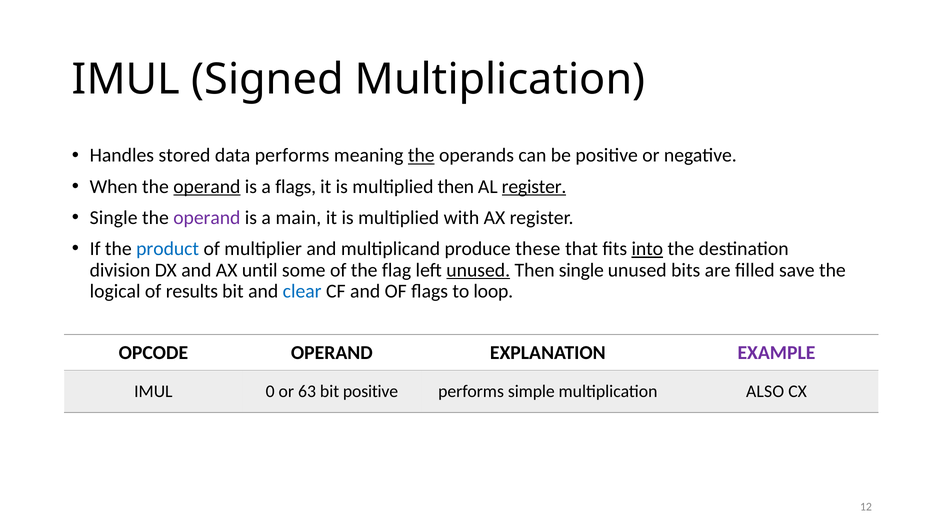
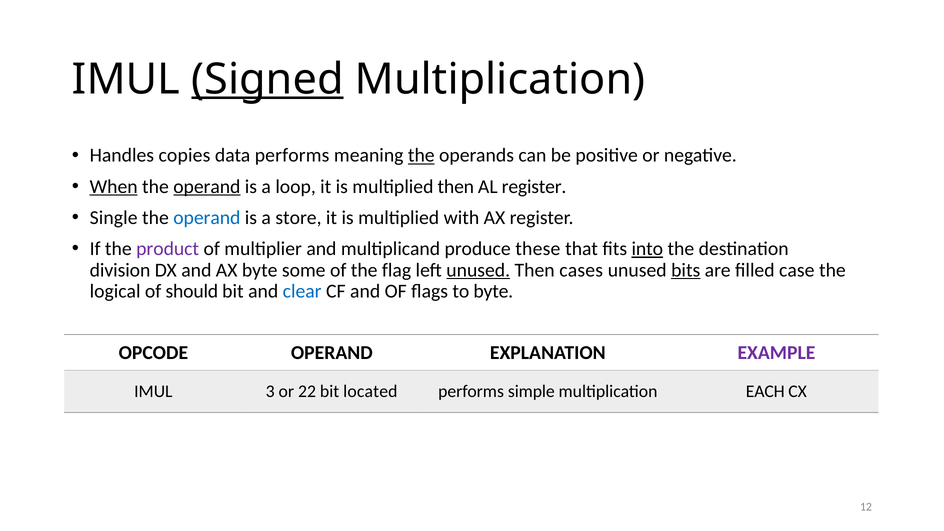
Signed underline: none -> present (268, 79)
stored: stored -> copies (184, 155)
When underline: none -> present (114, 187)
a flags: flags -> loop (296, 187)
register underline: present -> none (534, 187)
operand colour: purple -> blue (207, 218)
main: main -> store (298, 218)
product colour: blue -> purple (168, 249)
AX until: until -> byte (260, 270)
Then single: single -> cases (581, 270)
bits underline: none -> present (686, 270)
save: save -> case (797, 270)
results: results -> should (192, 291)
to loop: loop -> byte (493, 291)
0: 0 -> 3 (270, 392)
63: 63 -> 22 (307, 392)
bit positive: positive -> located (370, 392)
ALSO: ALSO -> EACH (765, 392)
